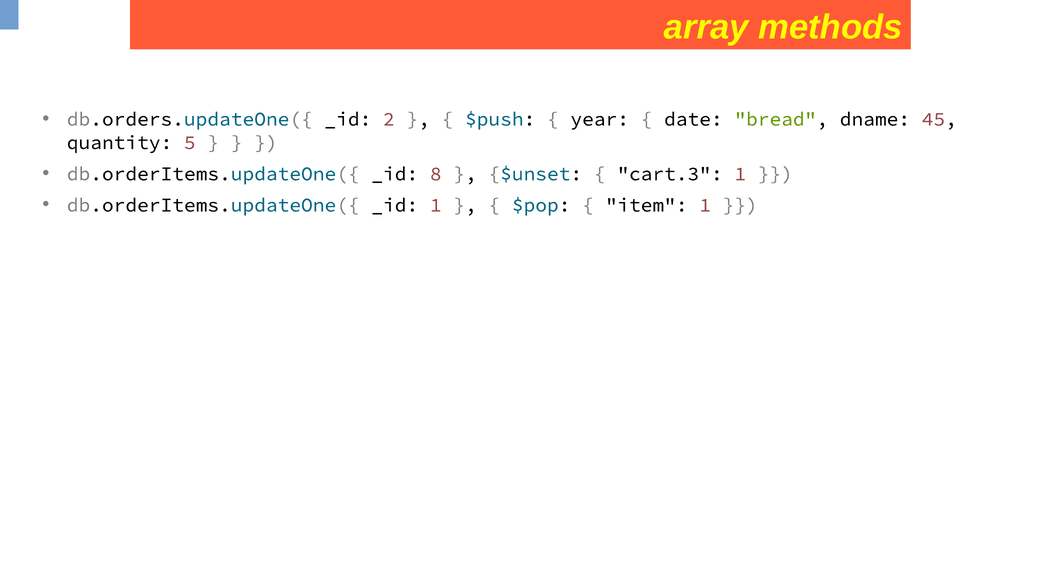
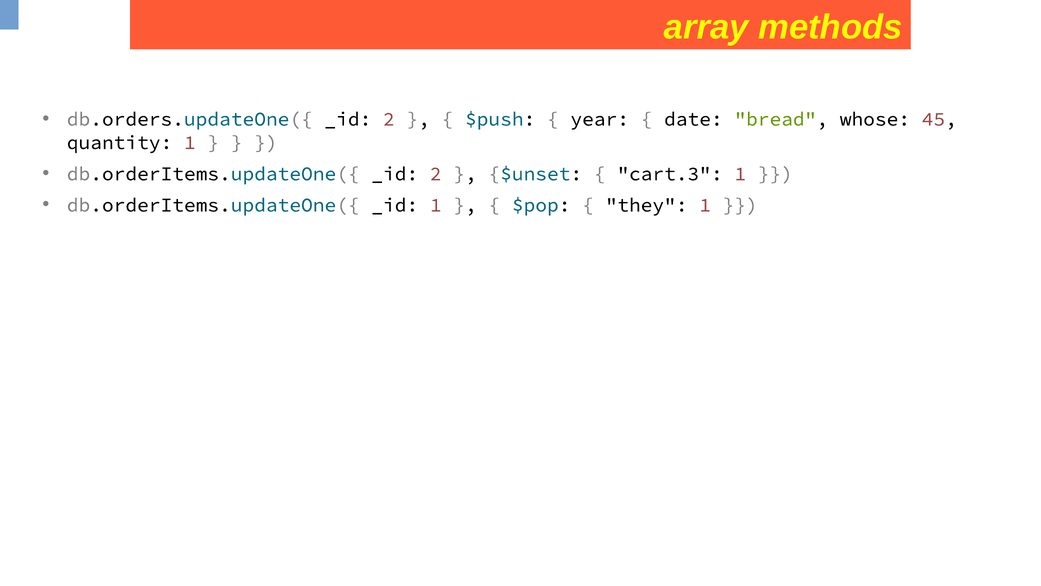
dname: dname -> whose (875, 119)
quantity 5: 5 -> 1 (190, 142)
db.orderItems.updateOne({ _id 8: 8 -> 2 (436, 174)
item: item -> they (647, 205)
